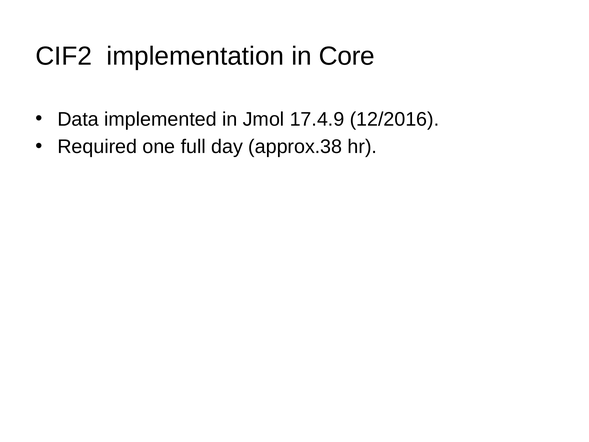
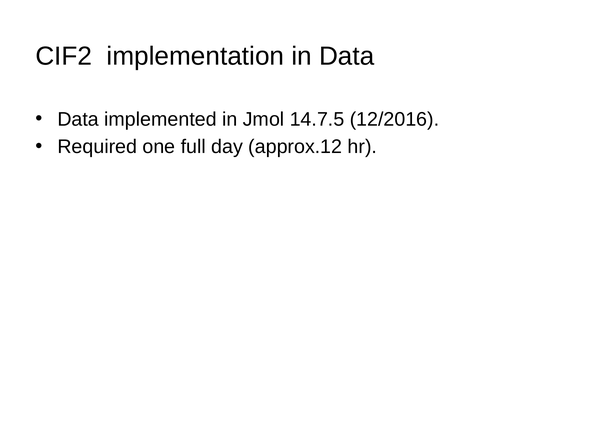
in Core: Core -> Data (347, 56)
17.4.9: 17.4.9 -> 14.7.5 (317, 119)
approx.38: approx.38 -> approx.12 (295, 147)
